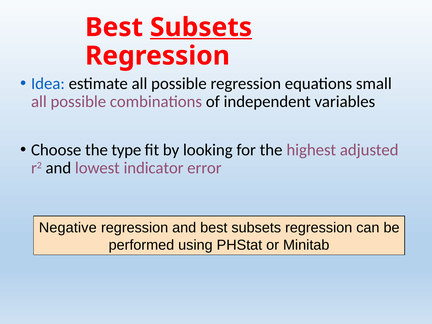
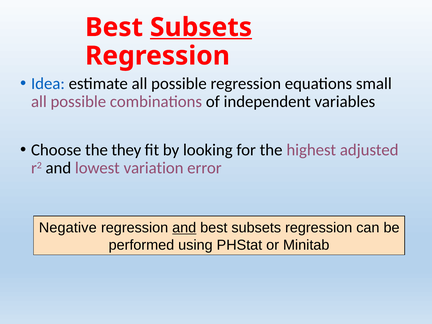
type: type -> they (126, 150)
indicator: indicator -> variation (154, 168)
and underline: none -> present (184, 228)
